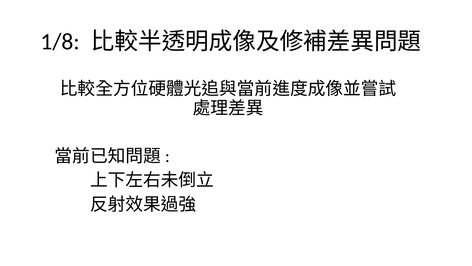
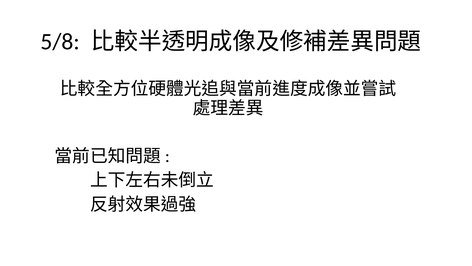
1/8: 1/8 -> 5/8 (60, 42)
